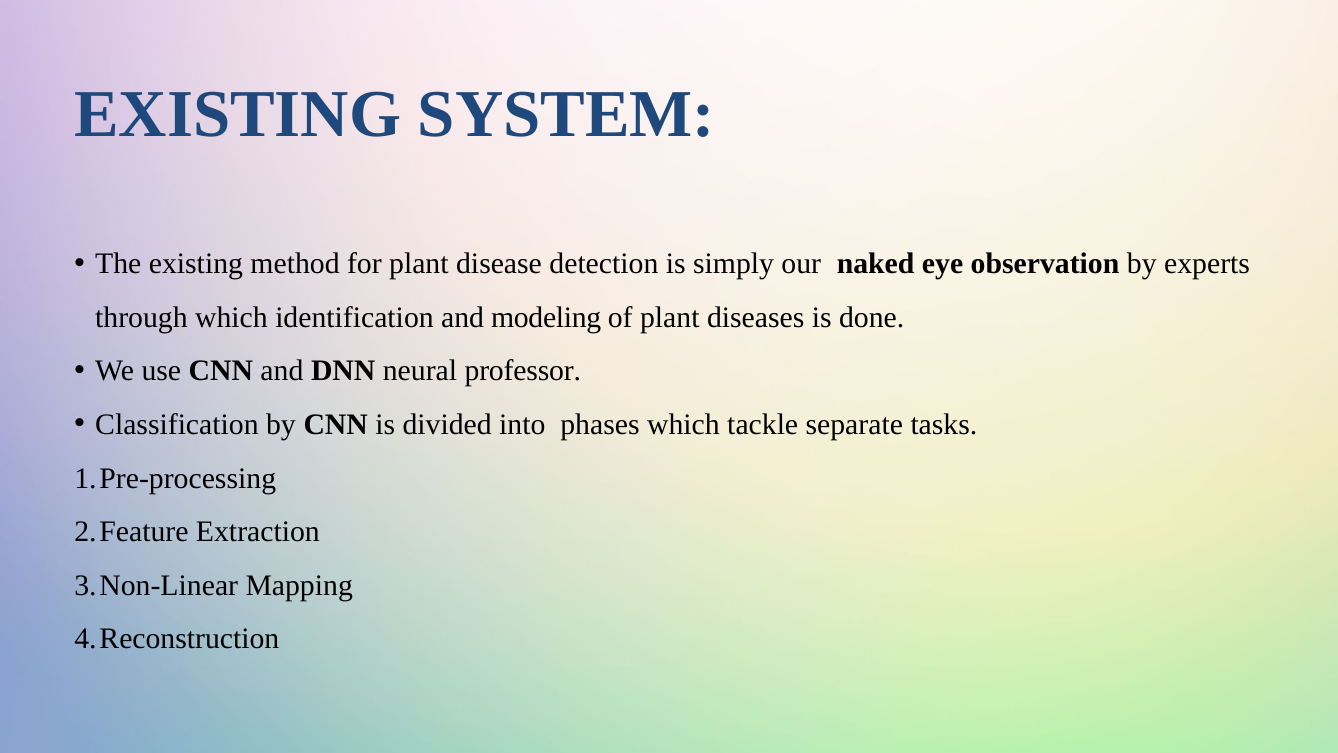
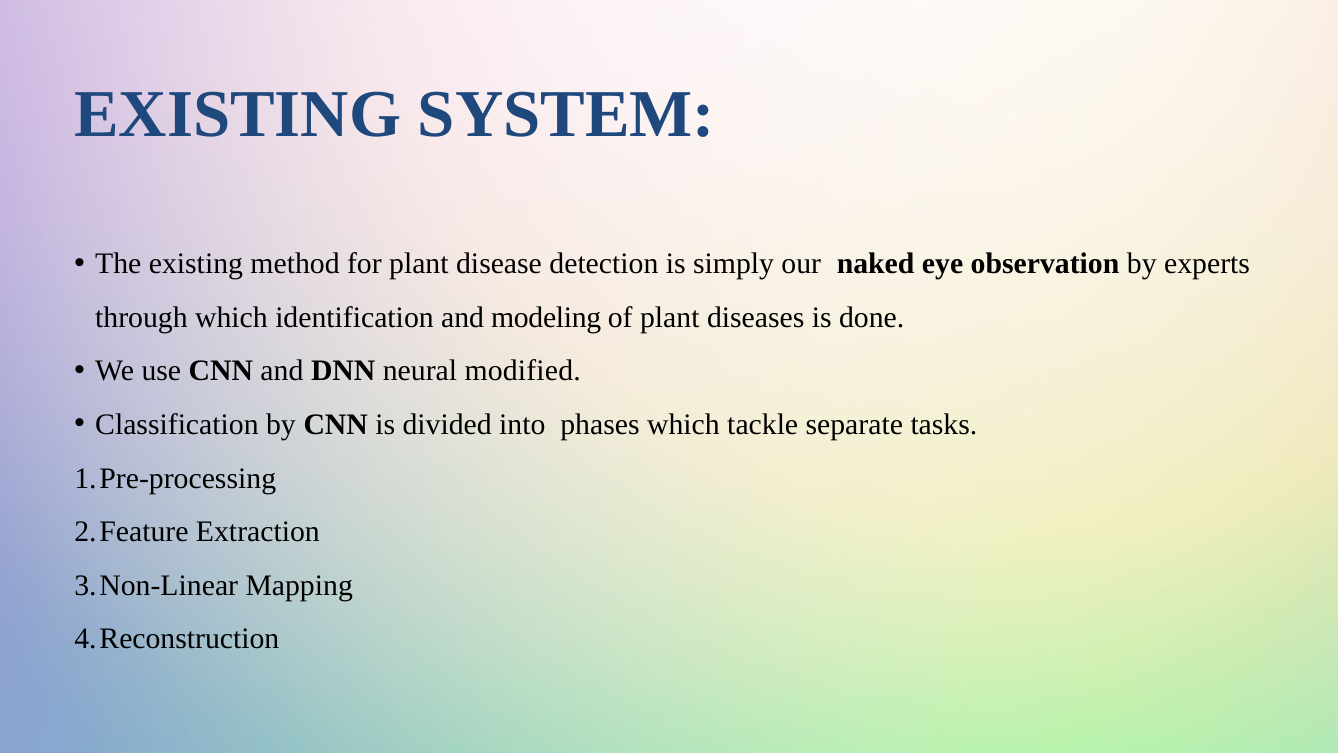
professor: professor -> modified (523, 371)
